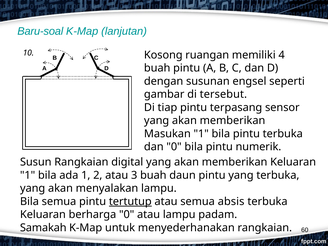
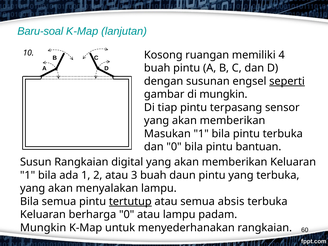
seperti underline: none -> present (287, 81)
di tersebut: tersebut -> mungkin (223, 94)
numerik: numerik -> bantuan (258, 147)
Samakah: Samakah -> Mungkin (43, 228)
